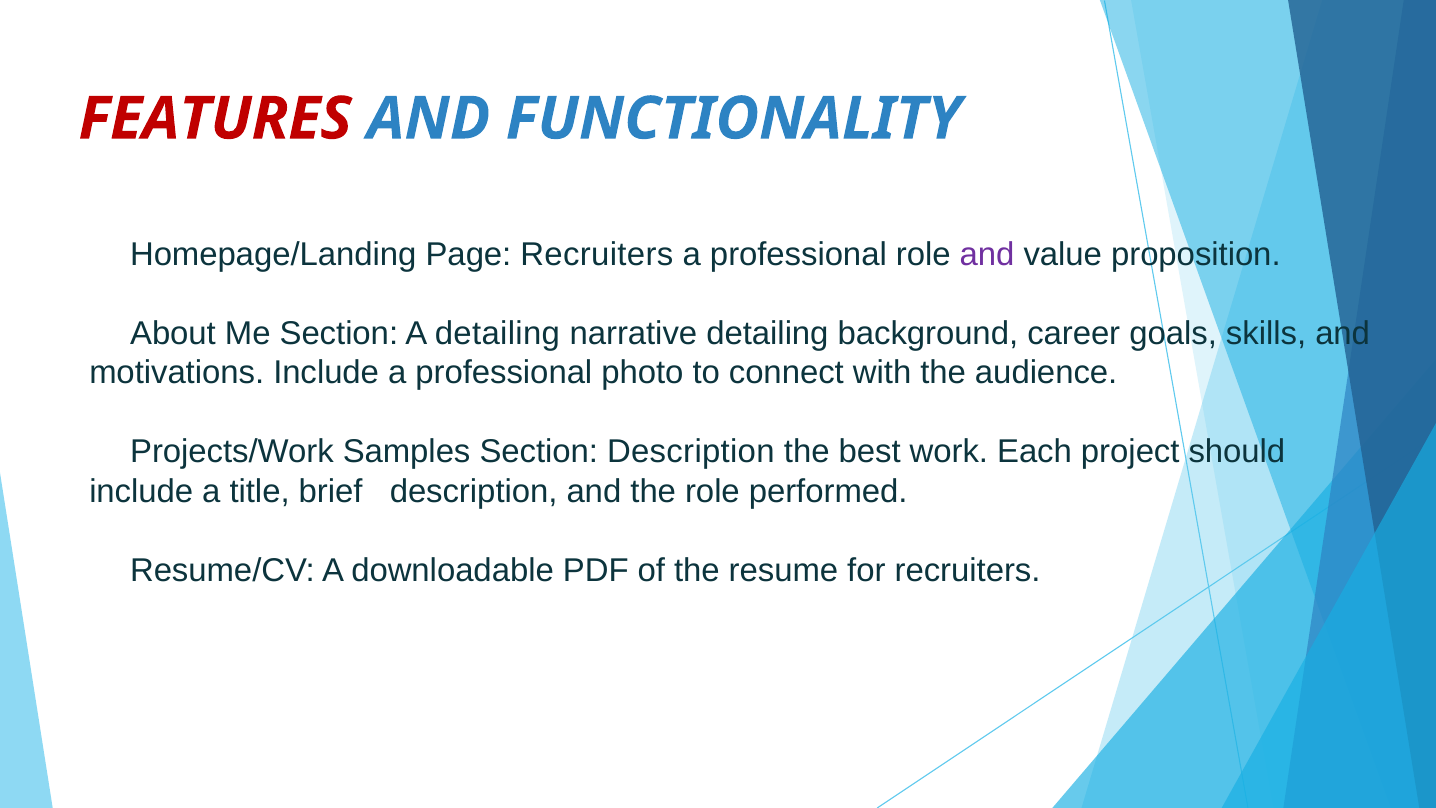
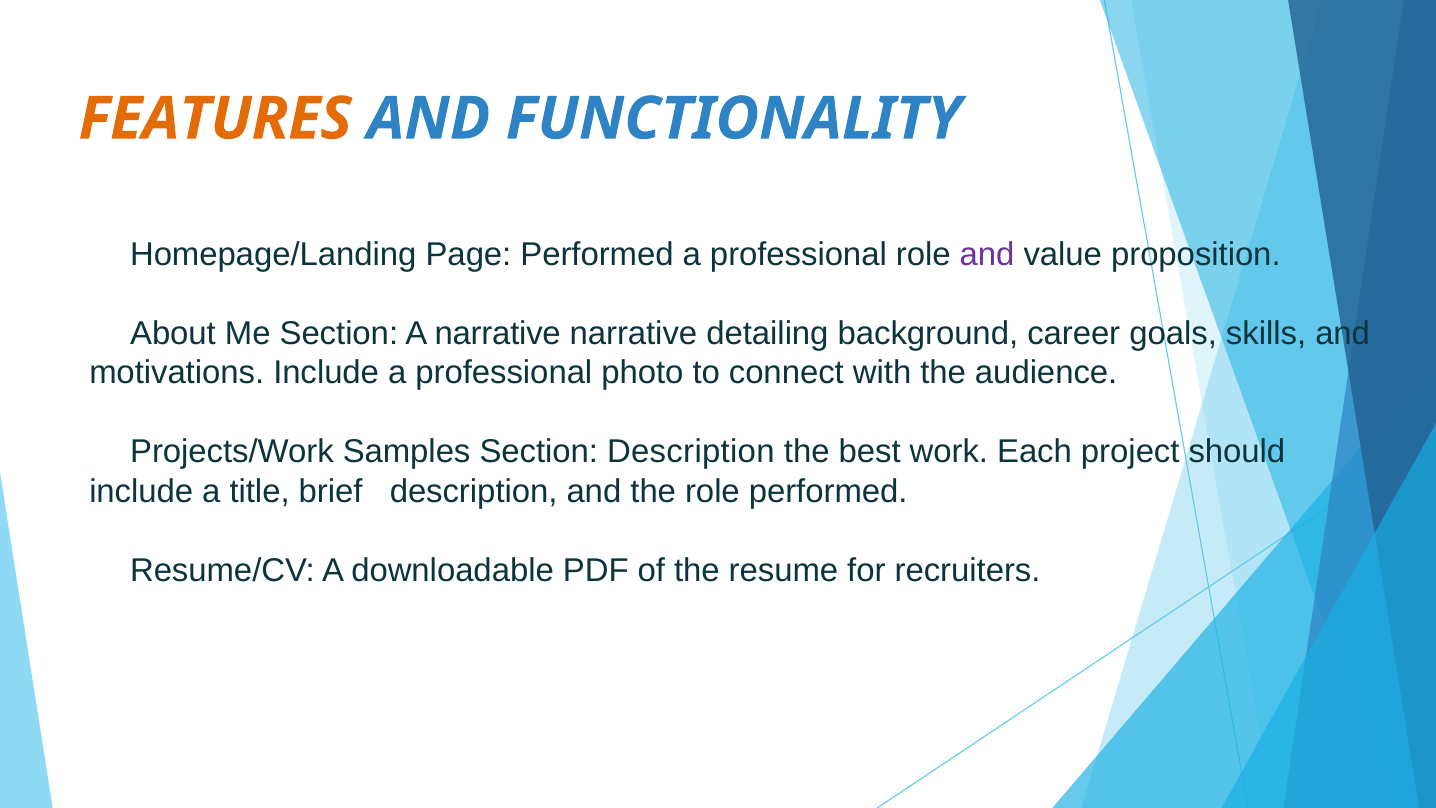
FEATURES colour: red -> orange (215, 119)
Page Recruiters: Recruiters -> Performed (597, 255)
A detailing: detailing -> narrative (498, 334)
